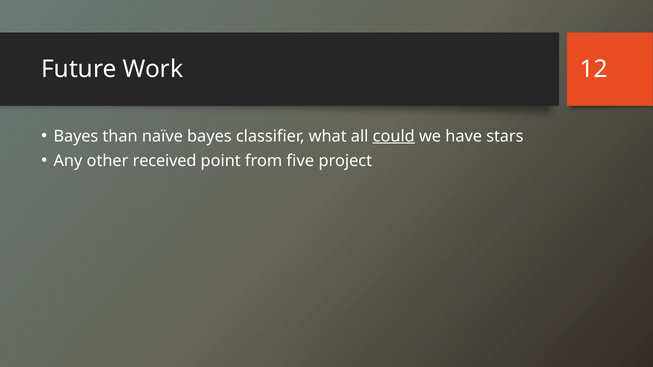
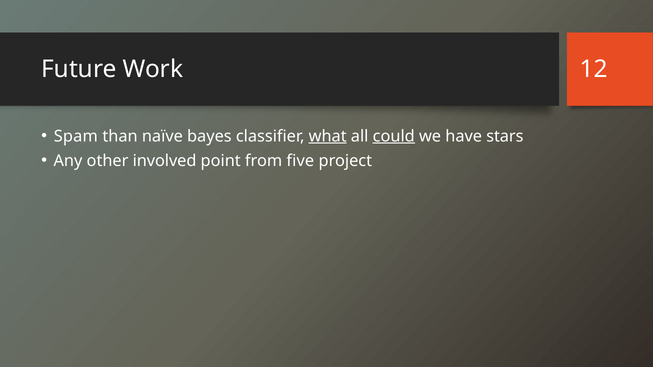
Bayes: Bayes -> Spam (76, 136)
what underline: none -> present (328, 136)
received: received -> involved (165, 161)
